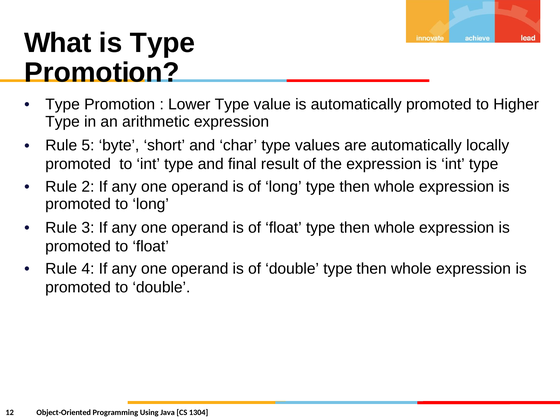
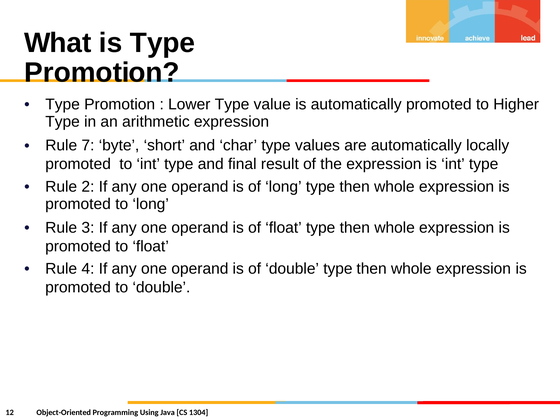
5: 5 -> 7 (88, 145)
